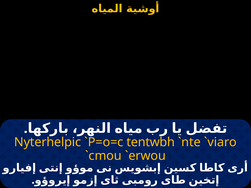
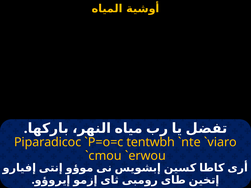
Nyterhelpic: Nyterhelpic -> Piparadicoc (48, 142)
